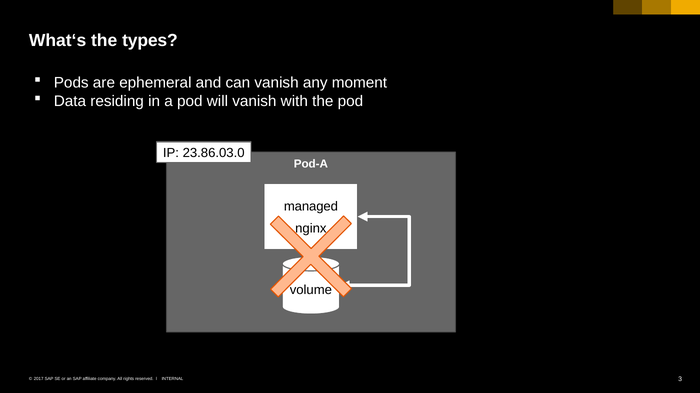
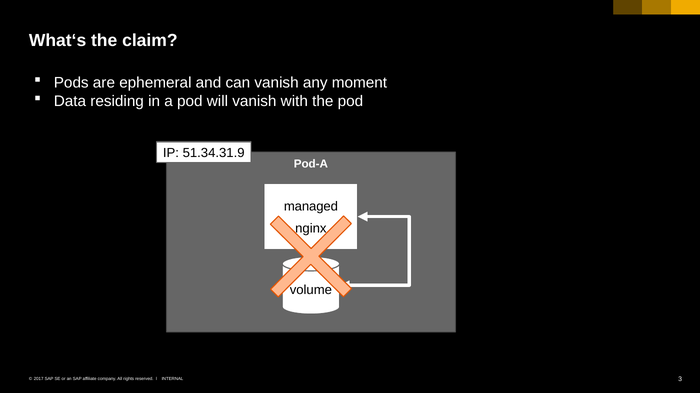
types: types -> claim (150, 41)
23.86.03.0: 23.86.03.0 -> 51.34.31.9 (214, 153)
